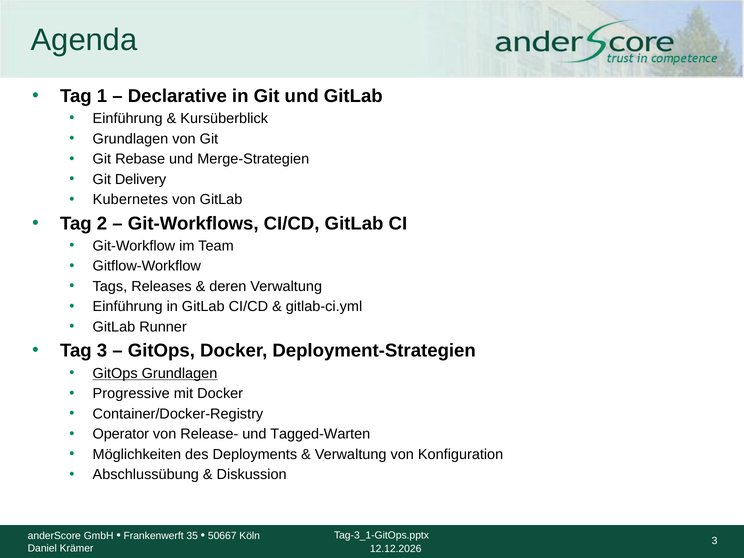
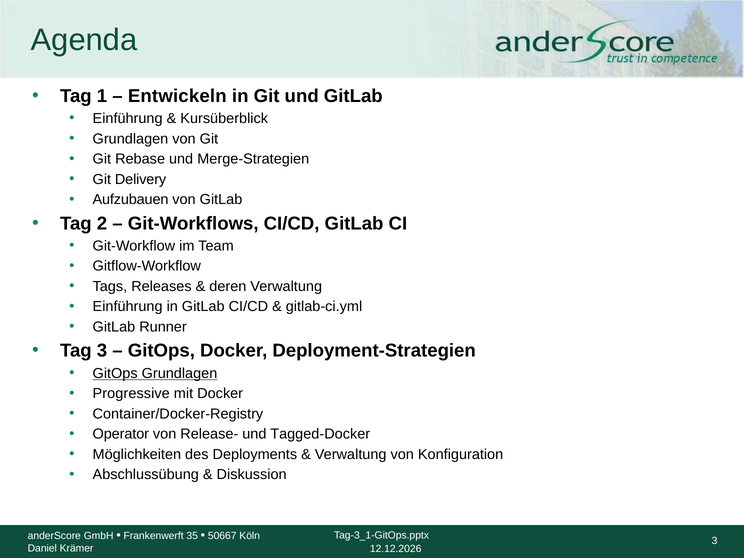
Declarative: Declarative -> Entwickeln (177, 96)
Kubernetes: Kubernetes -> Aufzubauen (131, 200)
Tagged-Warten: Tagged-Warten -> Tagged-Docker (320, 434)
